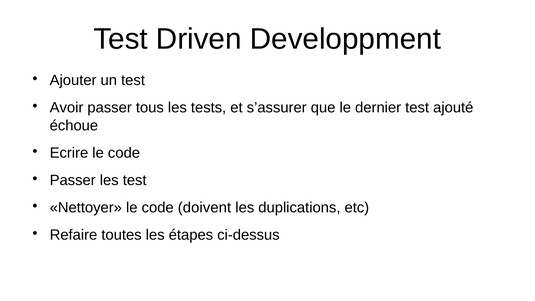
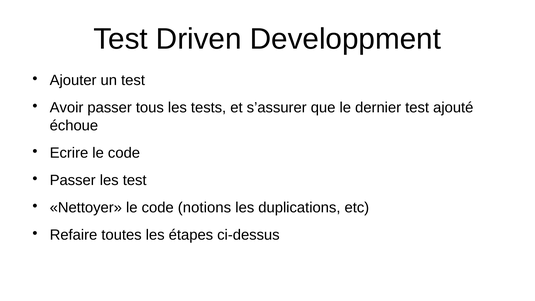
doivent: doivent -> notions (204, 207)
